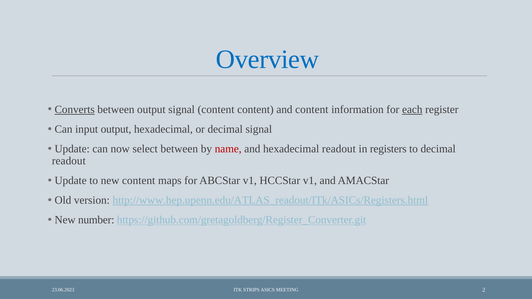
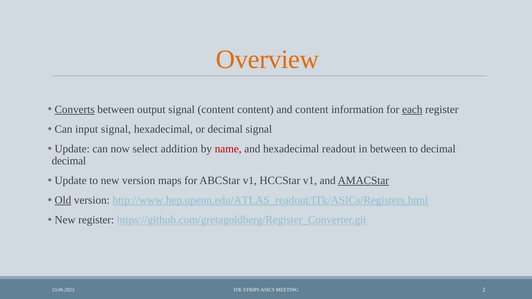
Overview colour: blue -> orange (267, 60)
input output: output -> signal (116, 129)
select between: between -> addition (179, 149)
in registers: registers -> between (388, 149)
readout: readout -> decimal (69, 161)
new content: content -> version (139, 181)
AMACStar underline: none -> present (363, 181)
Old underline: none -> present (63, 200)
New number: number -> register (96, 220)
